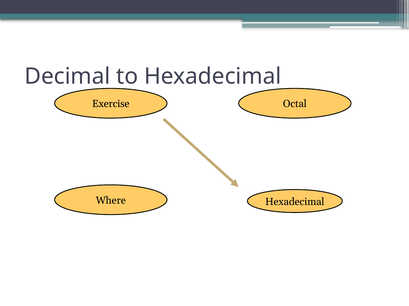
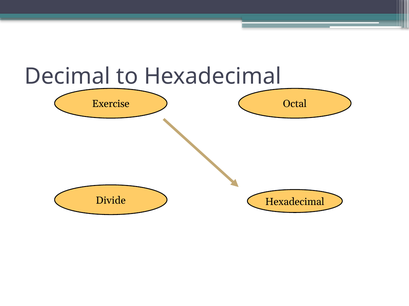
Where: Where -> Divide (111, 201)
